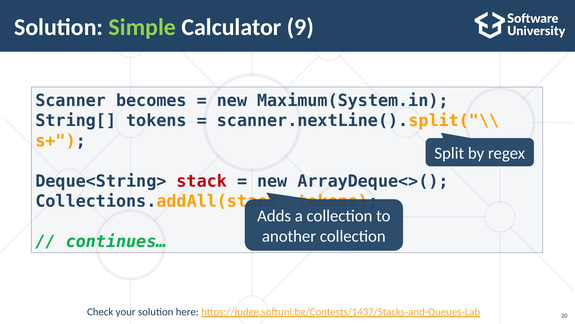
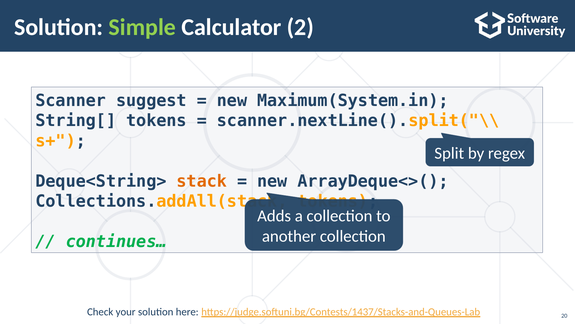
9: 9 -> 2 (300, 27)
becomes: becomes -> suggest (151, 100)
stack colour: red -> orange (202, 181)
